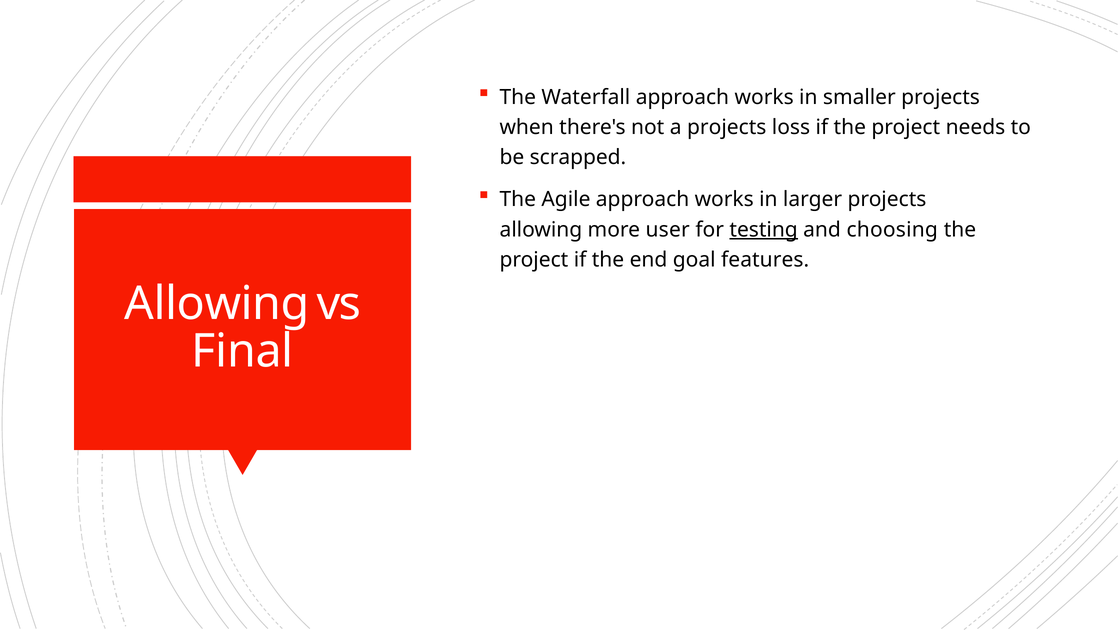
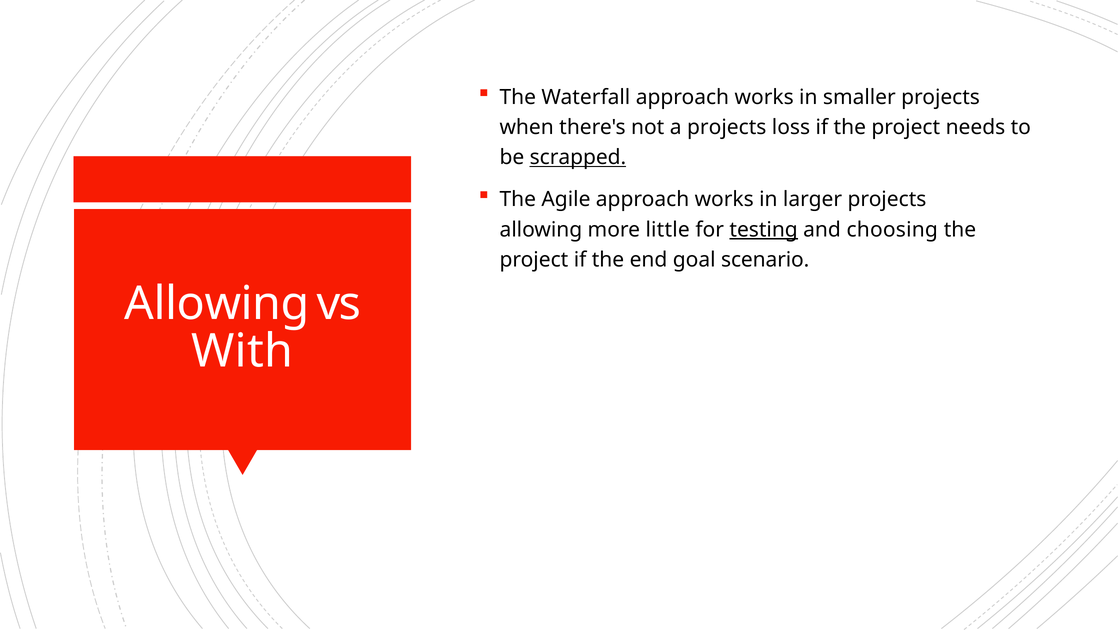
scrapped underline: none -> present (578, 158)
user: user -> little (668, 230)
features: features -> scenario (765, 260)
Final: Final -> With (242, 351)
